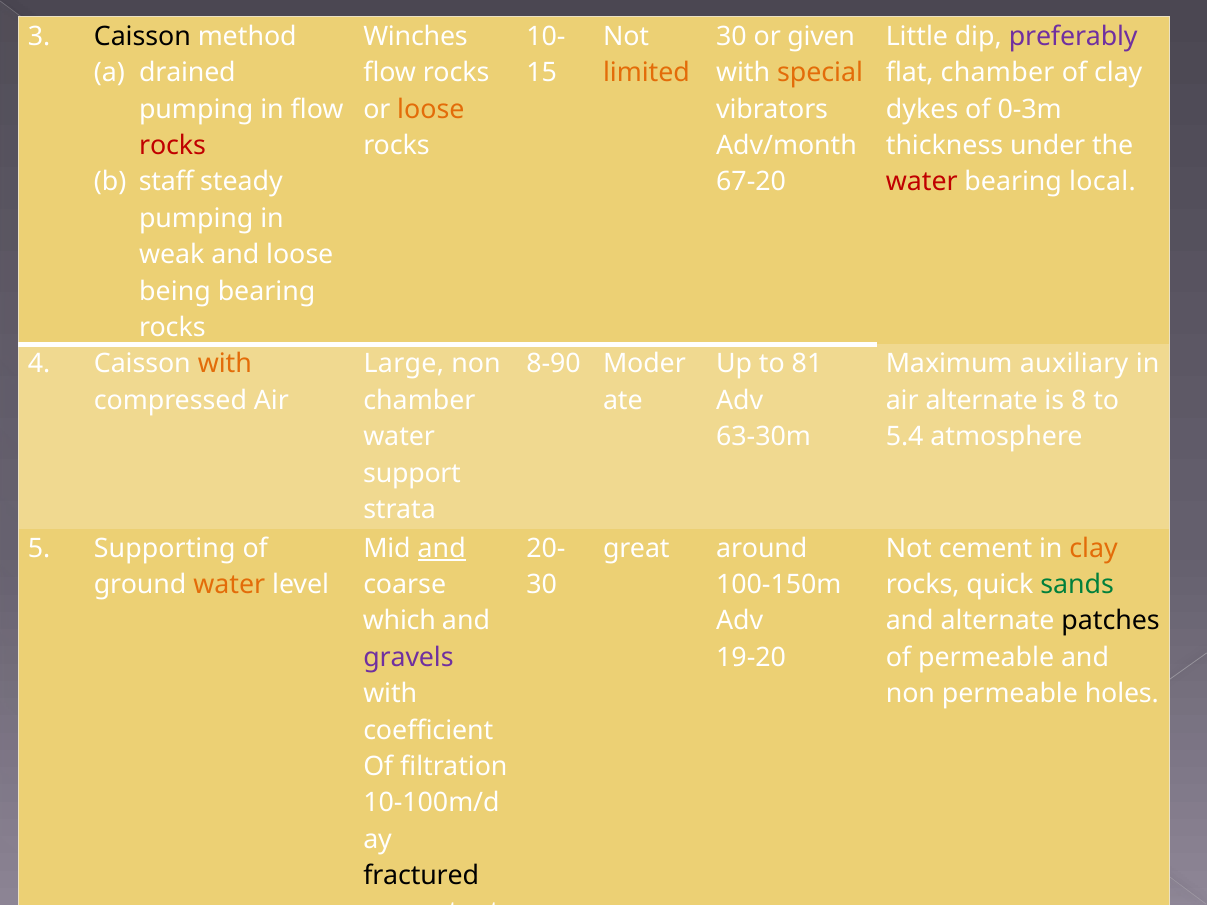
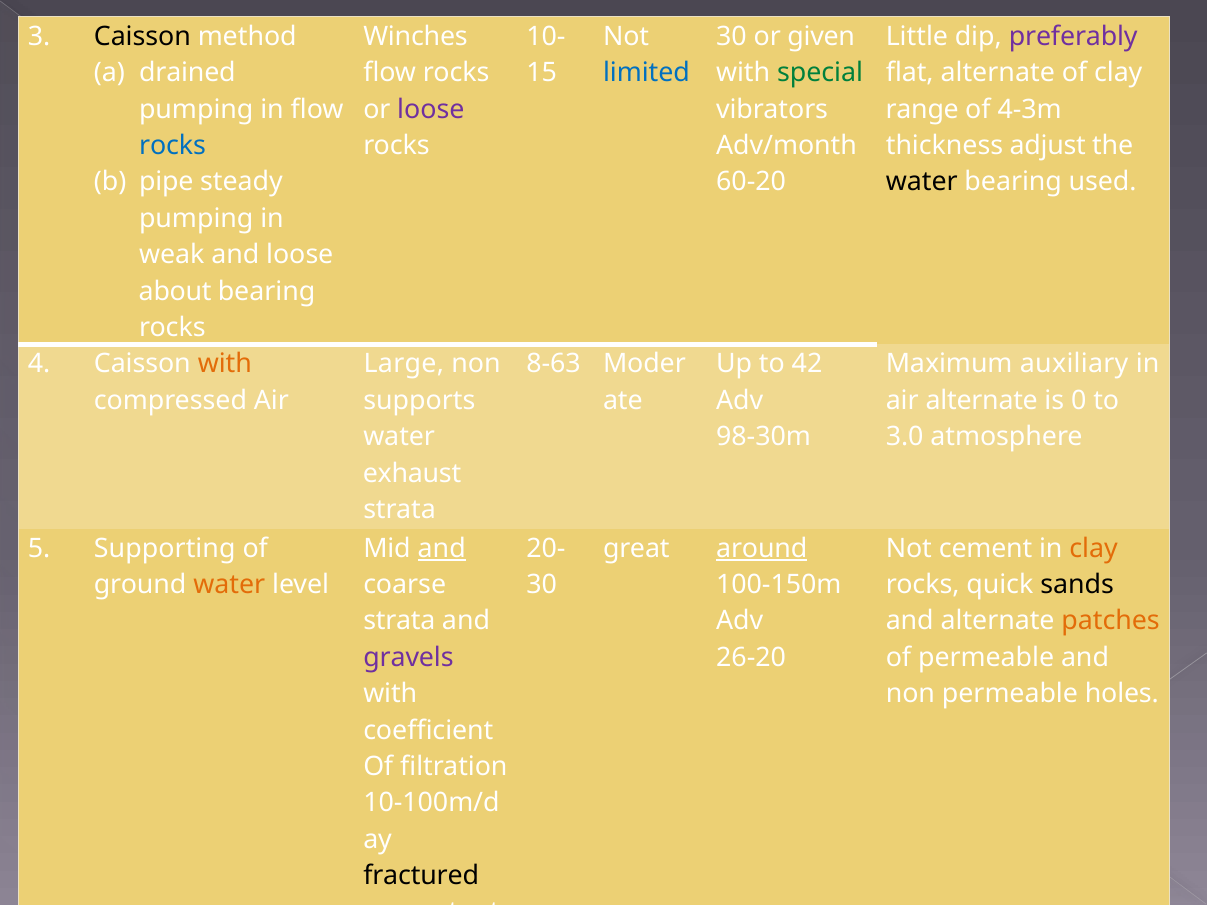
limited colour: orange -> blue (646, 73)
special colour: orange -> green (820, 73)
flat chamber: chamber -> alternate (998, 73)
loose colour: orange -> purple (431, 109)
dykes: dykes -> range (922, 109)
0-3m: 0-3m -> 4-3m (1030, 109)
rocks colour: red -> blue (173, 146)
under: under -> adjust (1048, 146)
staff: staff -> pipe (166, 182)
67-20: 67-20 -> 60-20 (751, 182)
water colour: red -> black (922, 182)
local: local -> used (1103, 182)
being: being -> about (175, 291)
8-90: 8-90 -> 8-63 (553, 364)
81: 81 -> 42 (807, 364)
chamber: chamber -> supports (419, 401)
8: 8 -> 0 (1079, 401)
63-30m: 63-30m -> 98-30m (764, 437)
5.4: 5.4 -> 3.0 (905, 437)
support: support -> exhaust (412, 473)
around underline: none -> present (762, 548)
sands colour: green -> black (1077, 585)
which: which -> strata (399, 621)
patches colour: black -> orange (1111, 621)
19-20: 19-20 -> 26-20 (751, 658)
